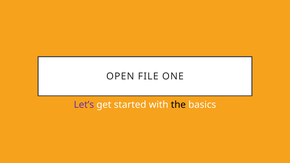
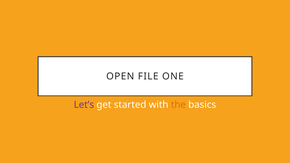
the colour: black -> orange (178, 105)
